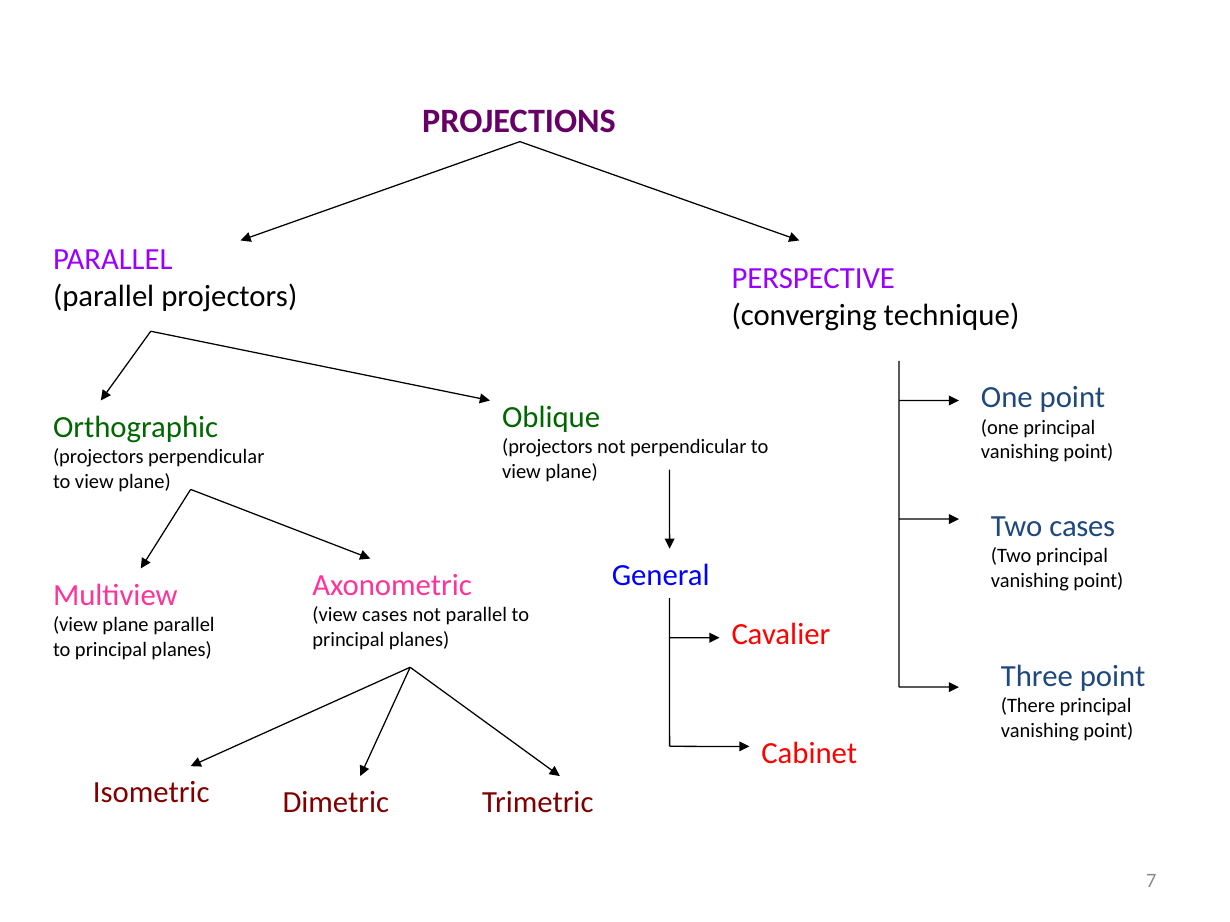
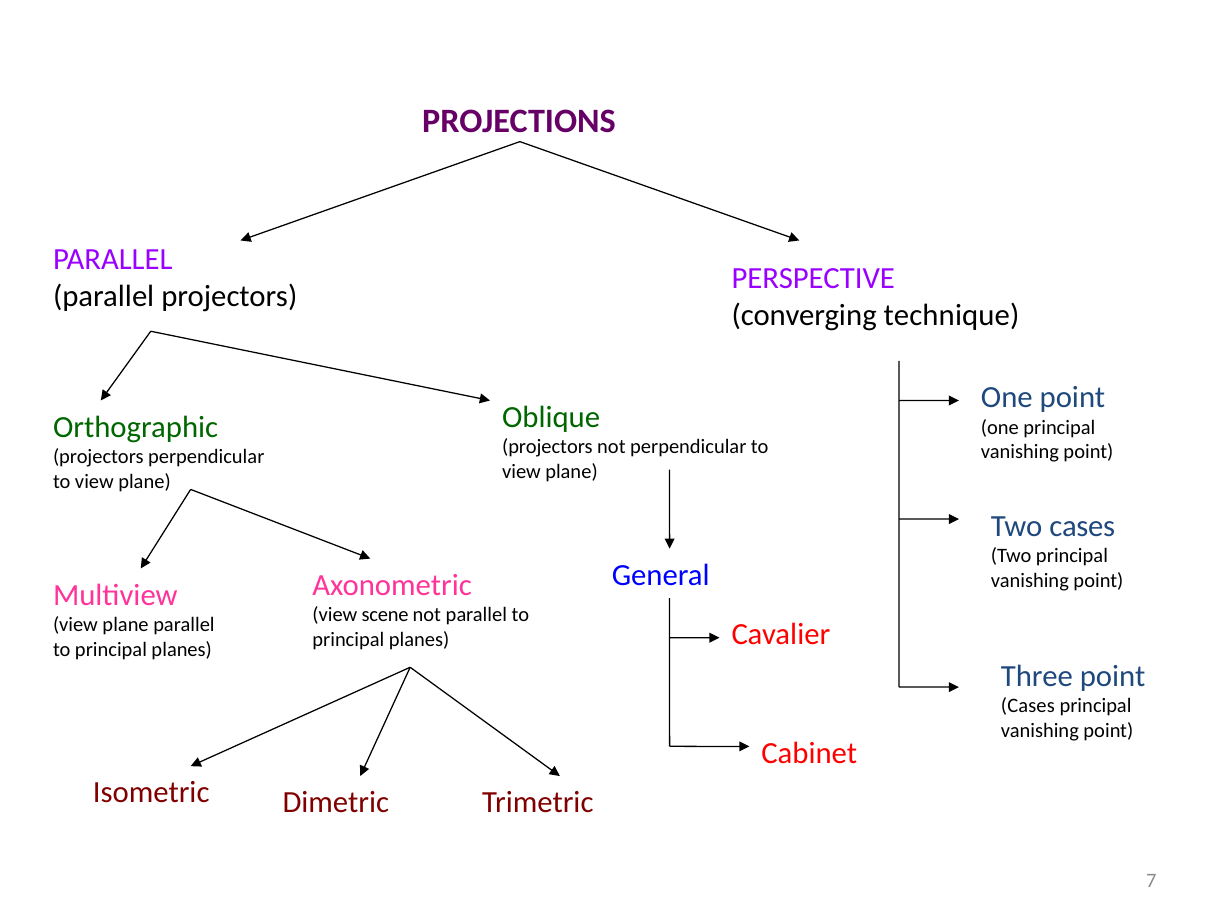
view cases: cases -> scene (385, 616)
There: There -> Cases (1028, 706)
